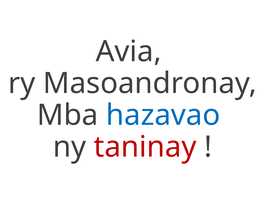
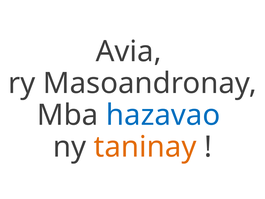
taninay colour: red -> orange (145, 147)
